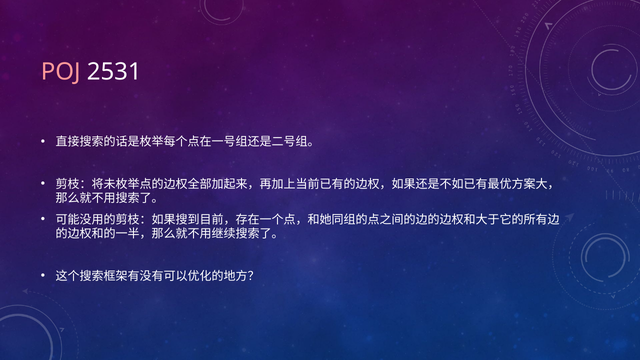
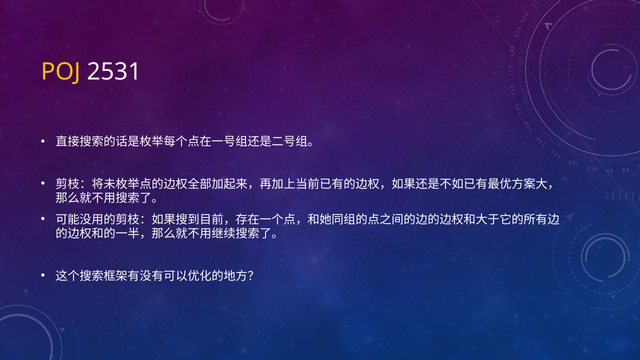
POJ colour: pink -> yellow (61, 72)
